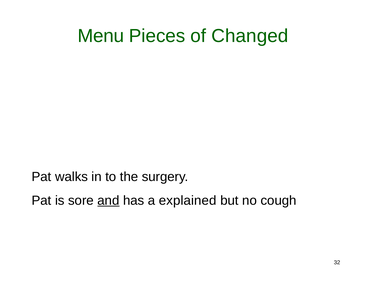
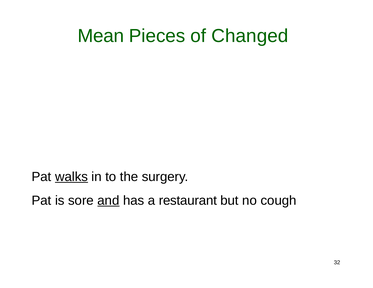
Menu: Menu -> Mean (101, 36)
walks underline: none -> present (72, 177)
explained: explained -> restaurant (188, 201)
